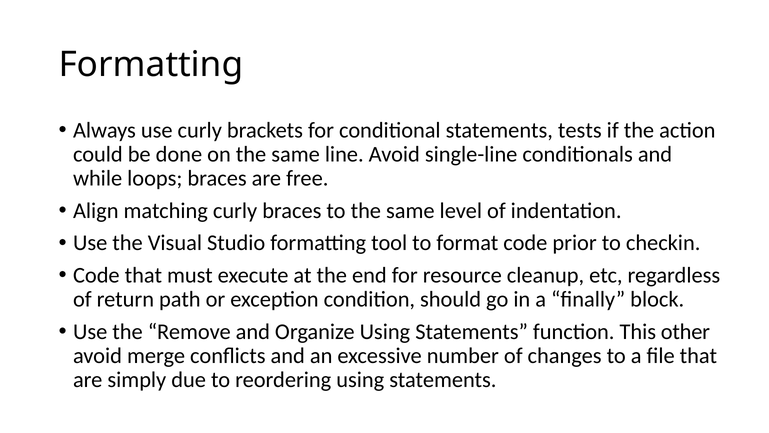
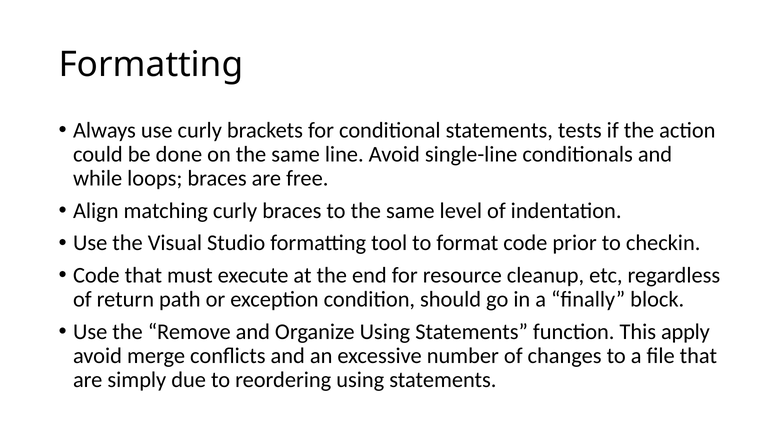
other: other -> apply (685, 331)
